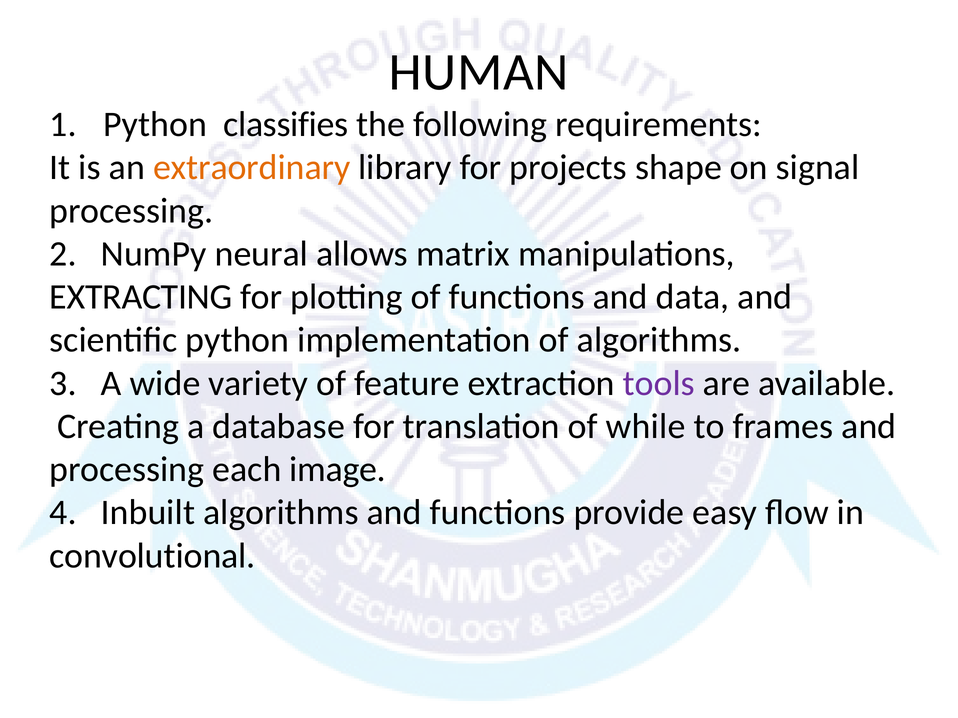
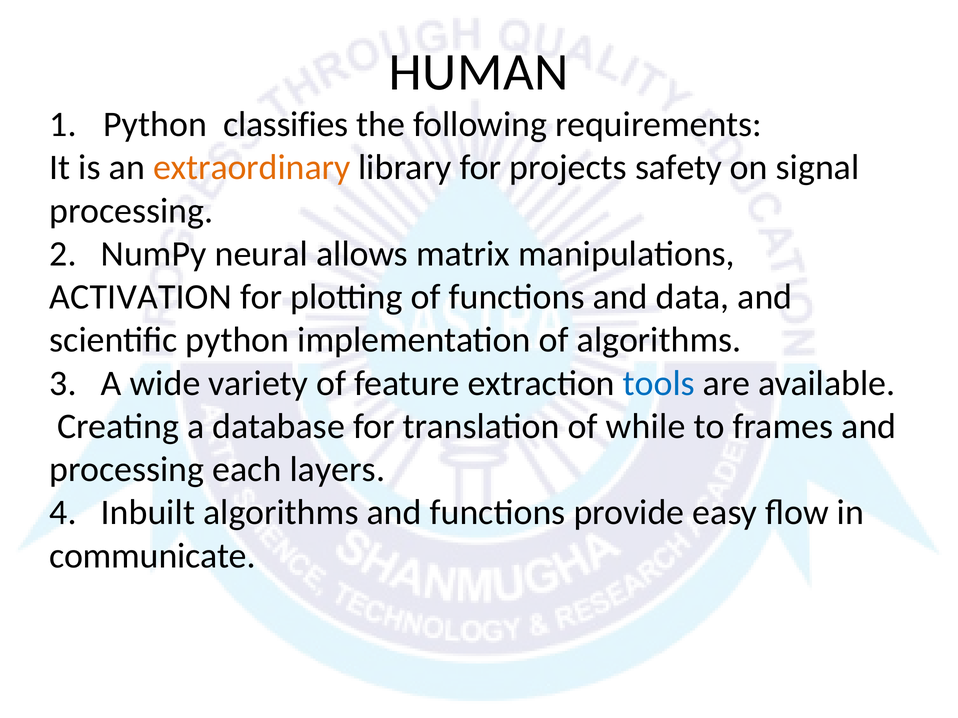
shape: shape -> safety (679, 168)
EXTRACTING: EXTRACTING -> ACTIVATION (141, 297)
tools colour: purple -> blue (659, 383)
image: image -> layers (337, 470)
convolutional: convolutional -> communicate (152, 556)
